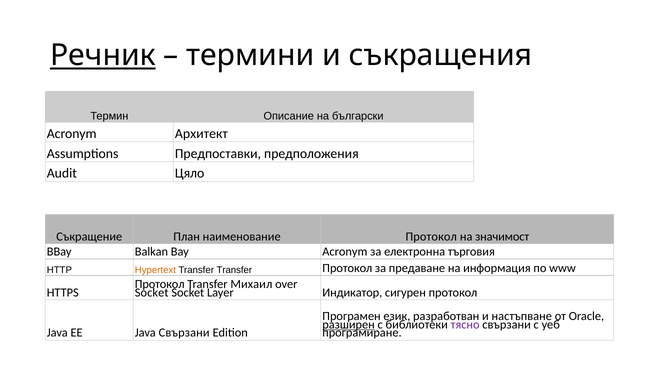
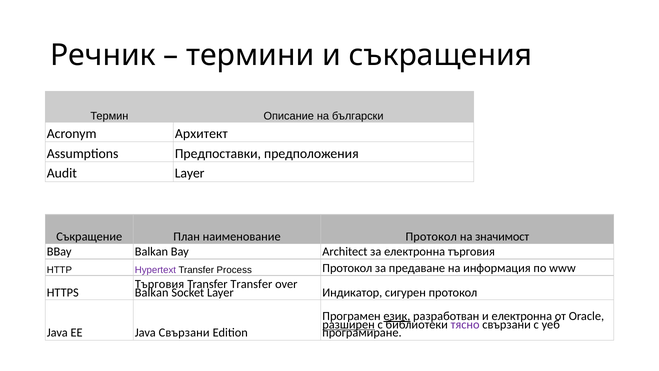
Речник underline: present -> none (103, 55)
Audit Цяло: Цяло -> Layer (190, 173)
Bay Acronym: Acronym -> Architect (345, 251)
Hypertext colour: orange -> purple (155, 270)
Transfer Transfer: Transfer -> Process (234, 270)
Протокол: Протокол -> Търговия (160, 284)
Transfer Михаил: Михаил -> Transfer (251, 284)
Socket: Socket -> Balkan (152, 292)
език underline: none -> present (397, 316)
и настъпване: настъпване -> електронна (522, 316)
